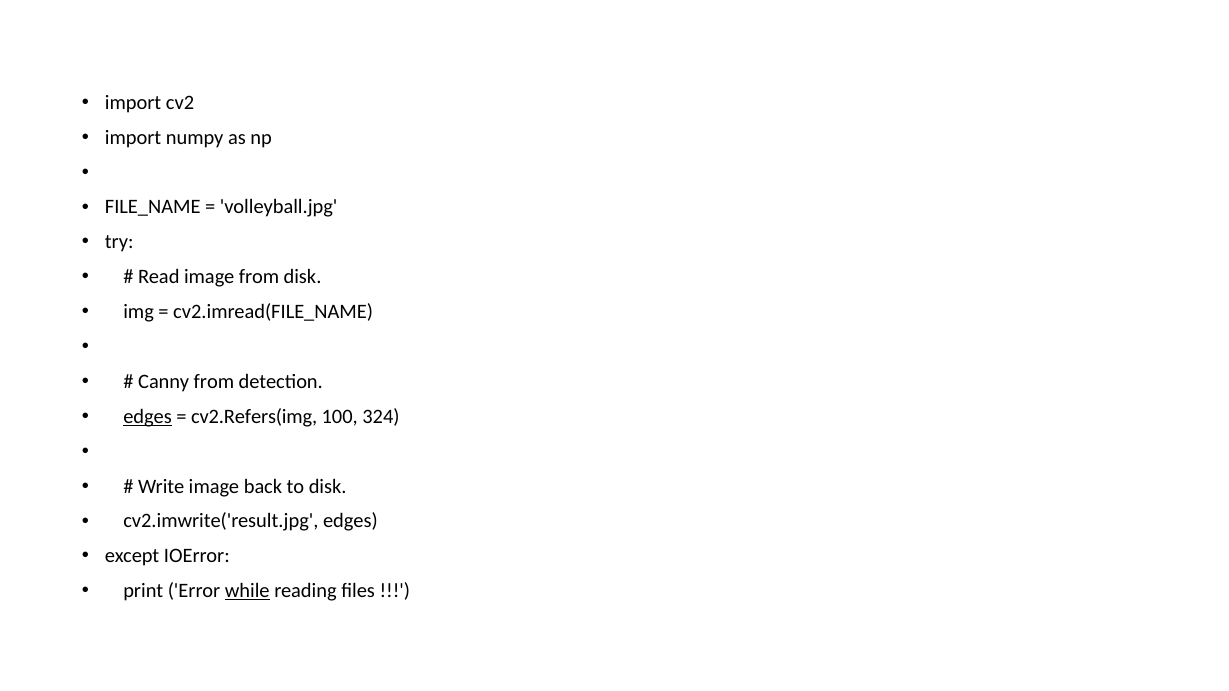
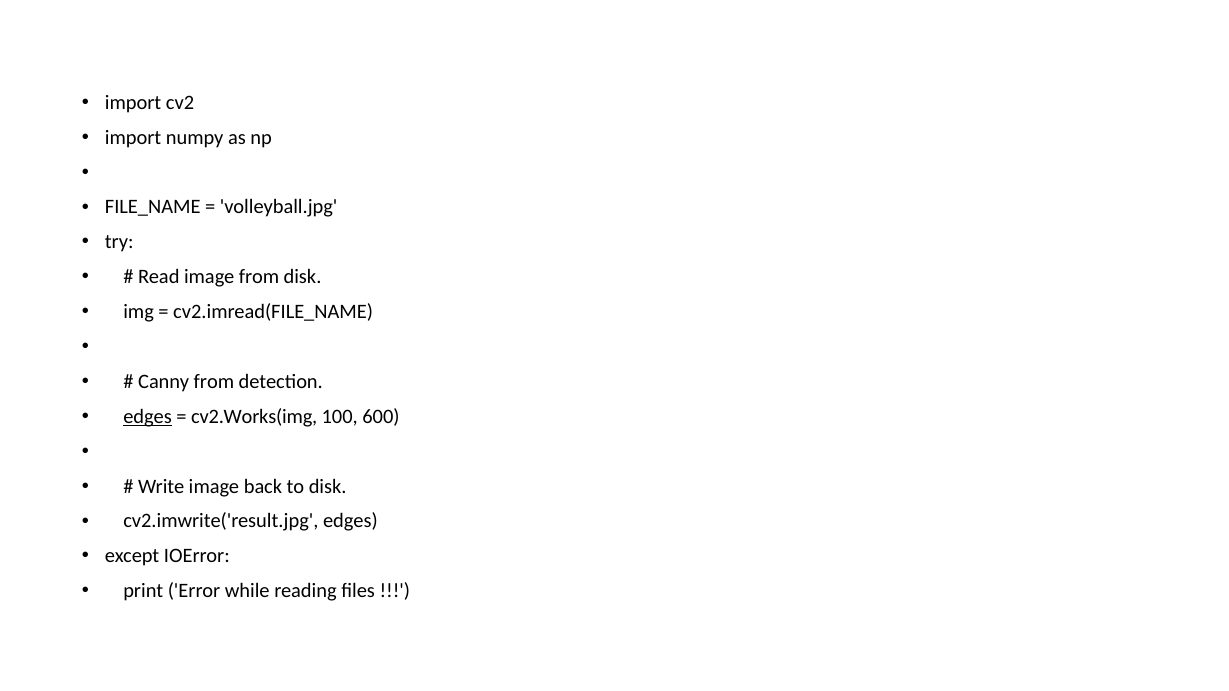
cv2.Refers(img: cv2.Refers(img -> cv2.Works(img (254, 417)
324: 324 -> 600 (381, 417)
while underline: present -> none (247, 591)
